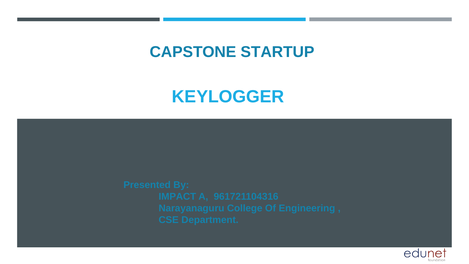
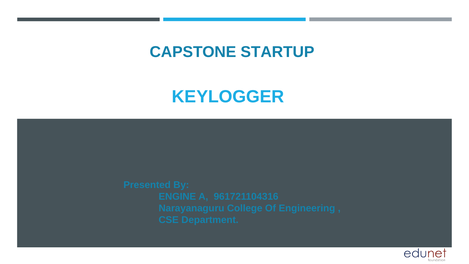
IMPACT: IMPACT -> ENGINE (177, 196)
